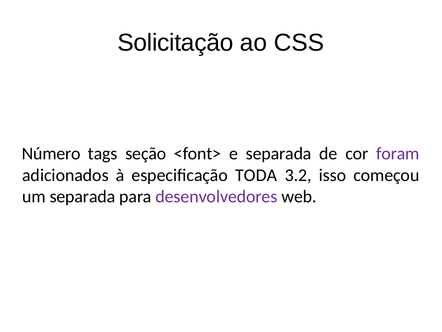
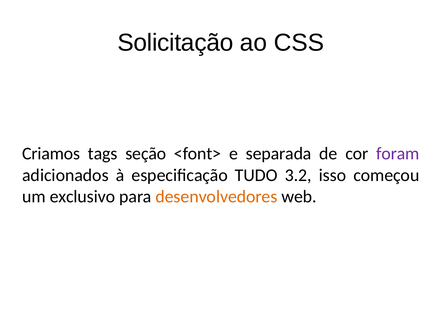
Número: Número -> Criamos (51, 154)
TODA: TODA -> TUDO (256, 175)
um separada: separada -> exclusivo (82, 196)
desenvolvedores colour: purple -> orange (216, 196)
